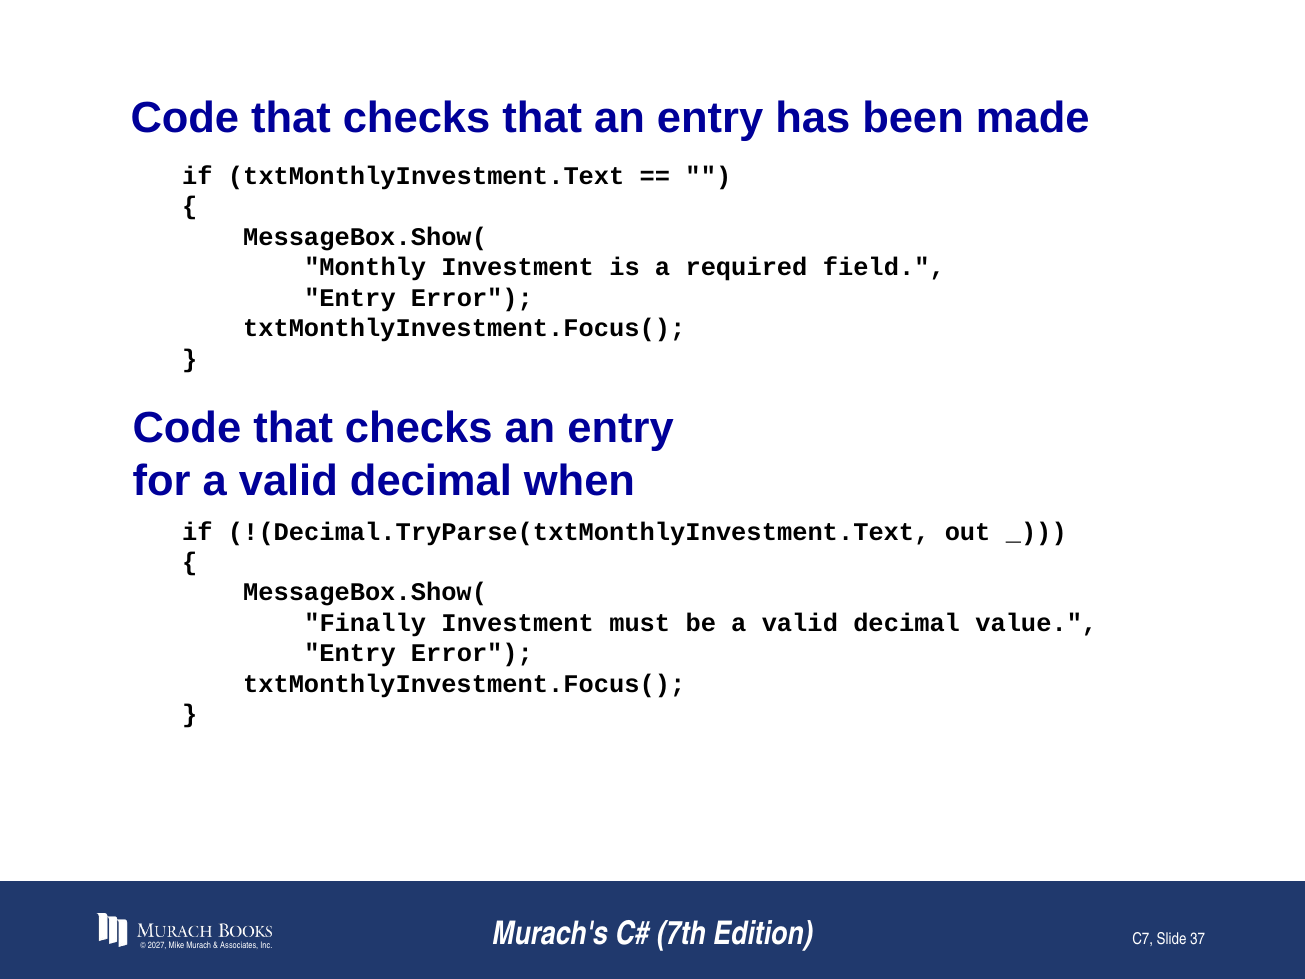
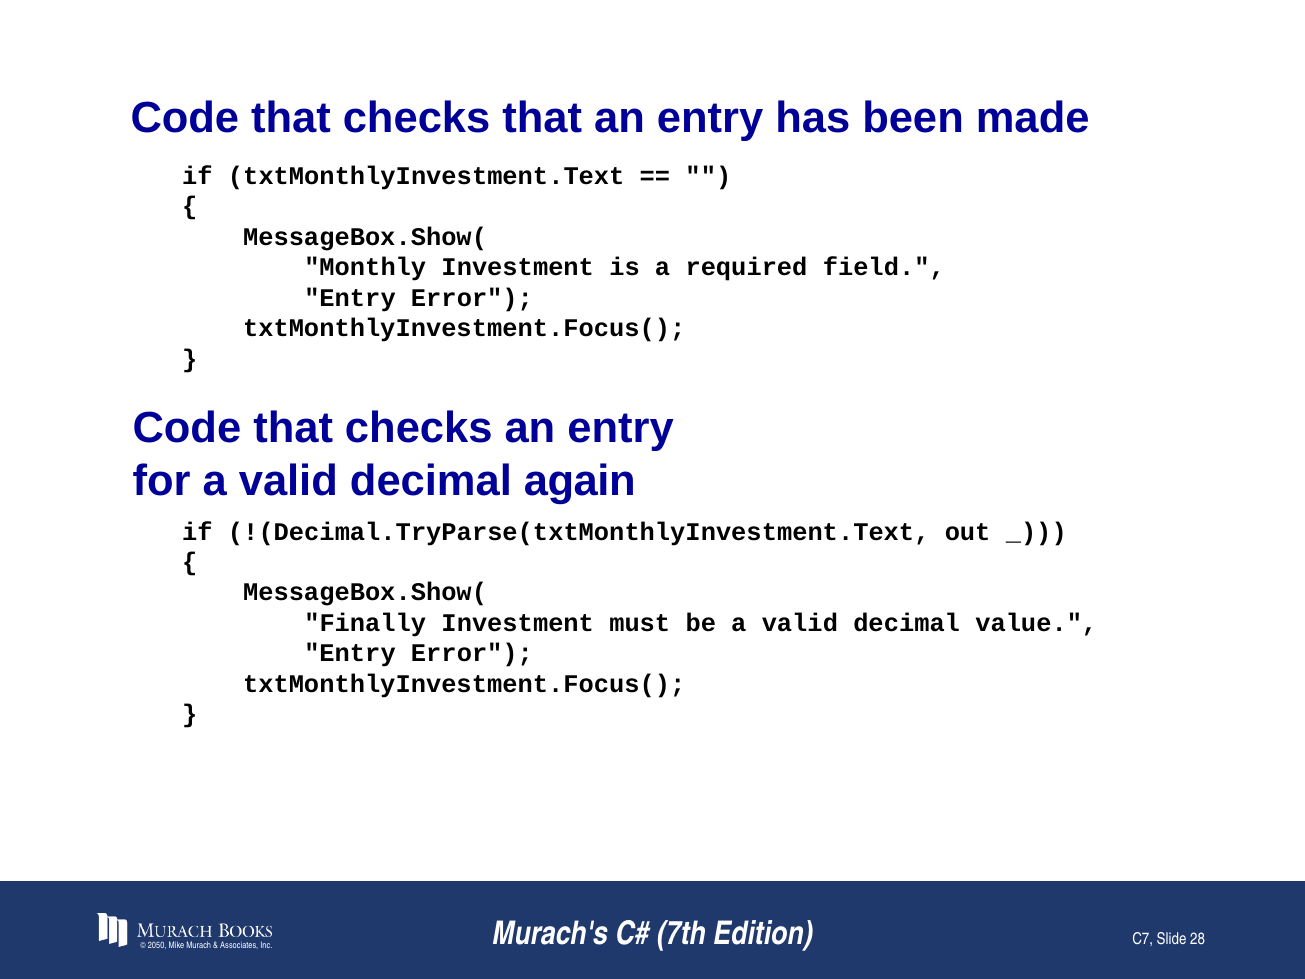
when: when -> again (580, 481)
2027: 2027 -> 2050 (157, 946)
37: 37 -> 28 (1198, 939)
